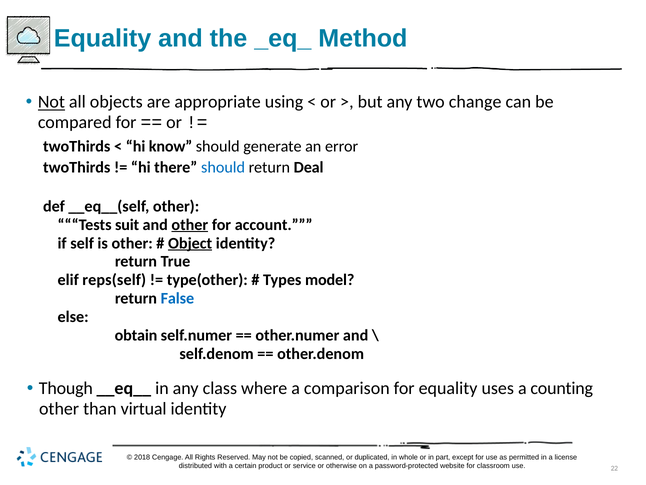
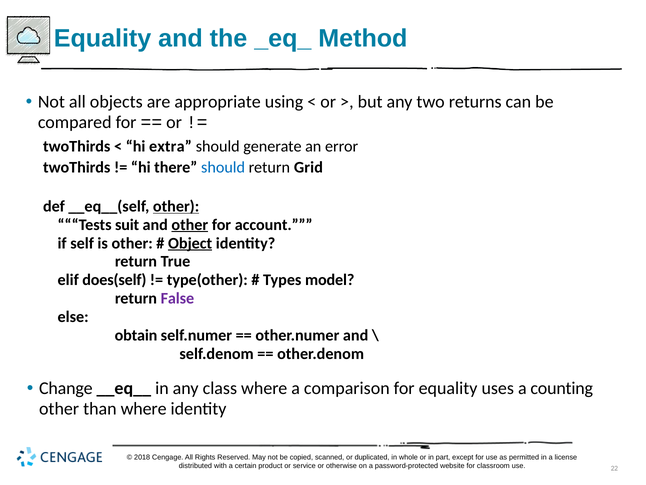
Not underline: present -> none (51, 102)
change: change -> returns (475, 102)
know: know -> extra (170, 146)
Deal: Deal -> Grid (308, 167)
other underline: none -> present (176, 206)
reps(self: reps(self -> does(self (114, 280)
False colour: blue -> purple (177, 298)
Though: Though -> Change (66, 388)
than virtual: virtual -> where (144, 409)
